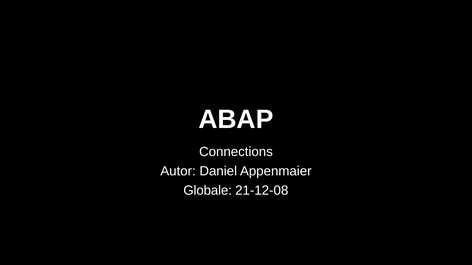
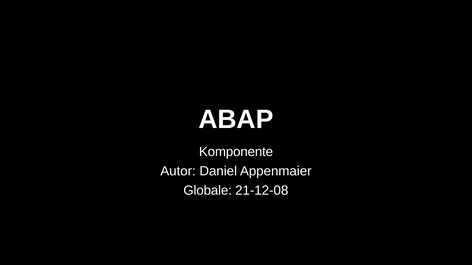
Connections: Connections -> Komponente (236, 152)
